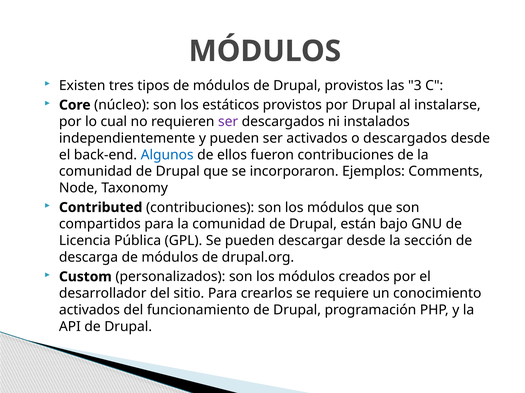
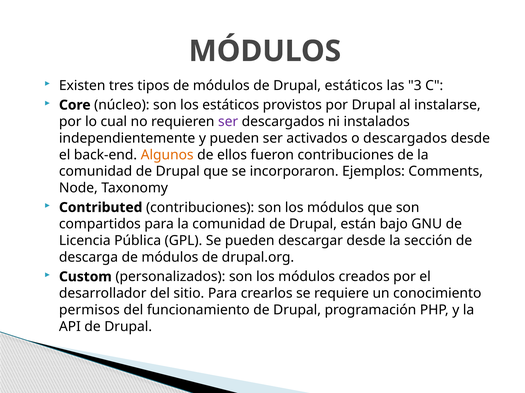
Drupal provistos: provistos -> estáticos (354, 86)
Algunos colour: blue -> orange (167, 155)
activados: activados -> permisos (89, 310)
